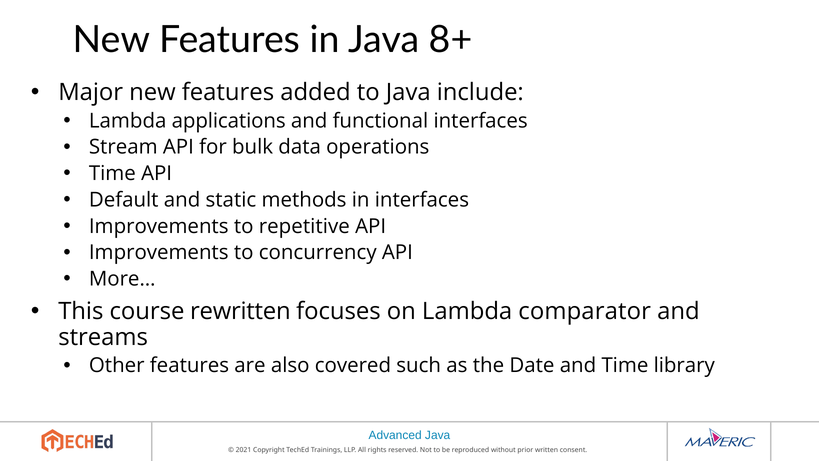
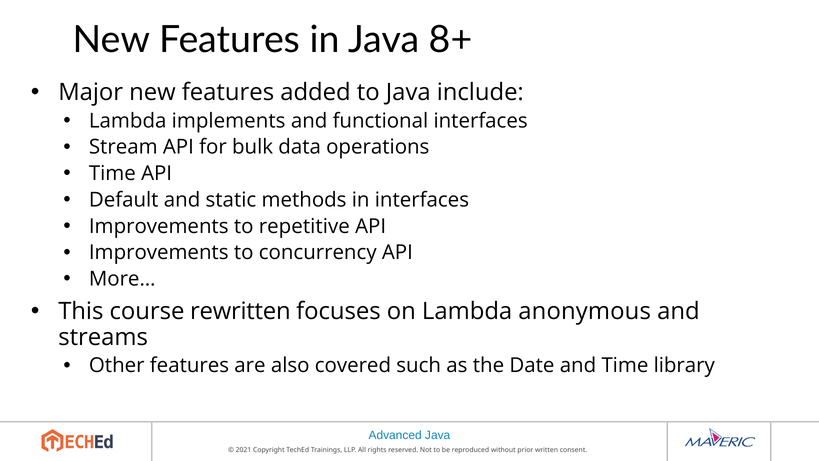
applications: applications -> implements (229, 121)
comparator: comparator -> anonymous (585, 311)
